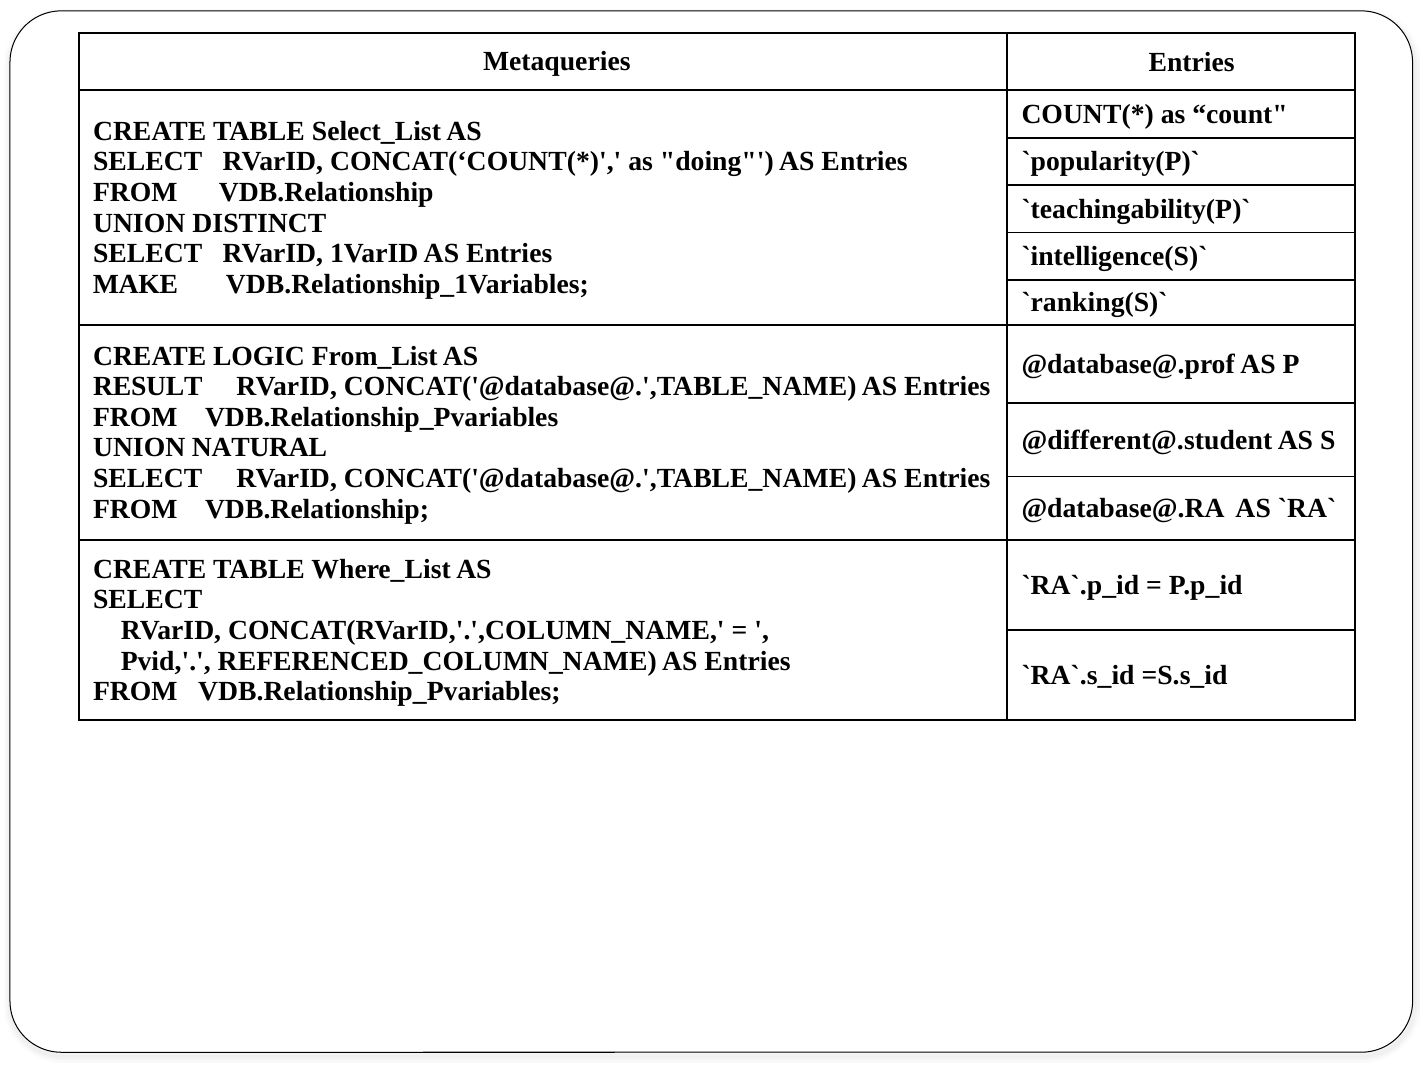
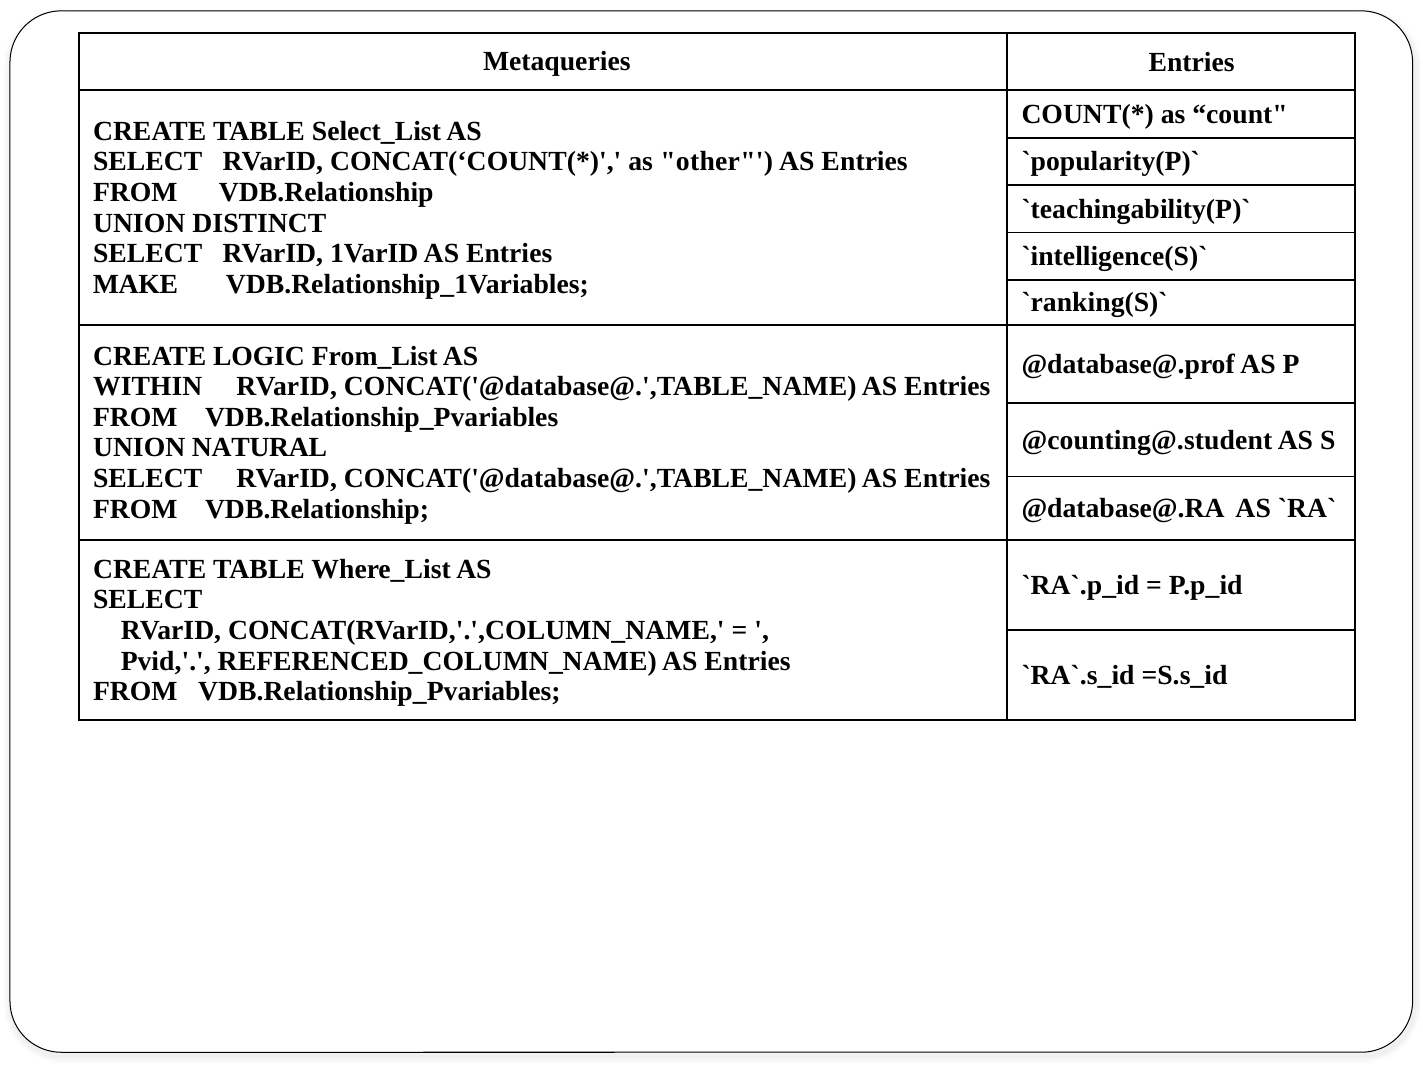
doing: doing -> other (717, 162)
RESULT: RESULT -> WITHIN (148, 387)
@different@.student: @different@.student -> @counting@.student (1147, 440)
